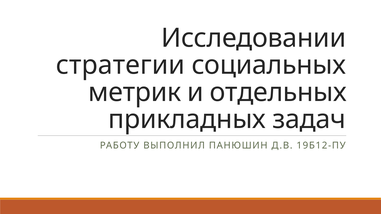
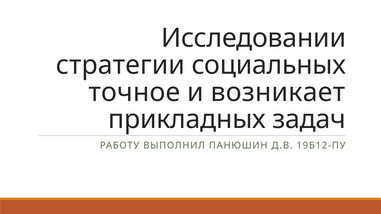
метрик: метрик -> точное (134, 92)
отдельных: отдельных -> возникает (278, 92)
